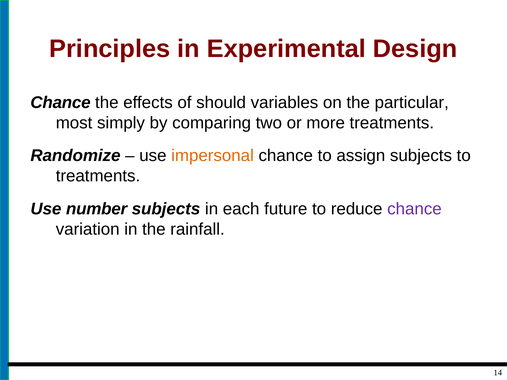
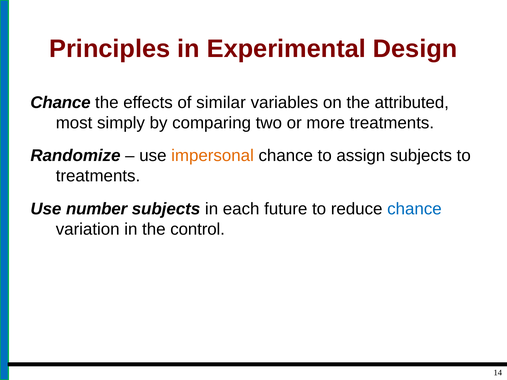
should: should -> similar (221, 103)
particular: particular -> attributed (412, 103)
chance colour: purple -> blue (414, 209)
rainfall: rainfall -> control (198, 229)
